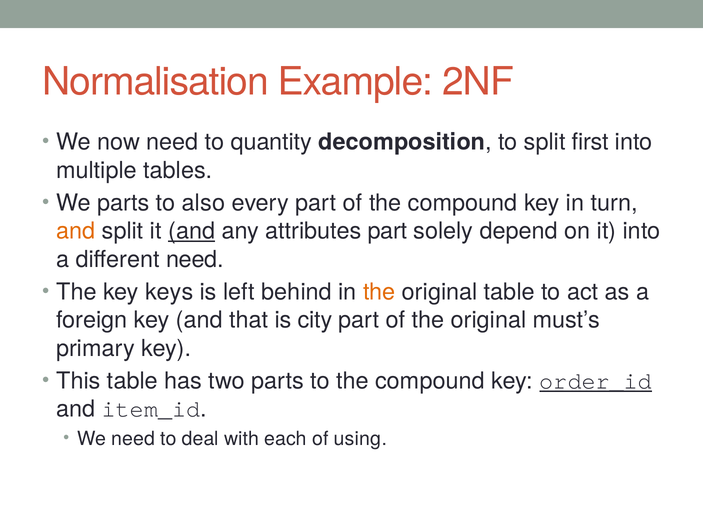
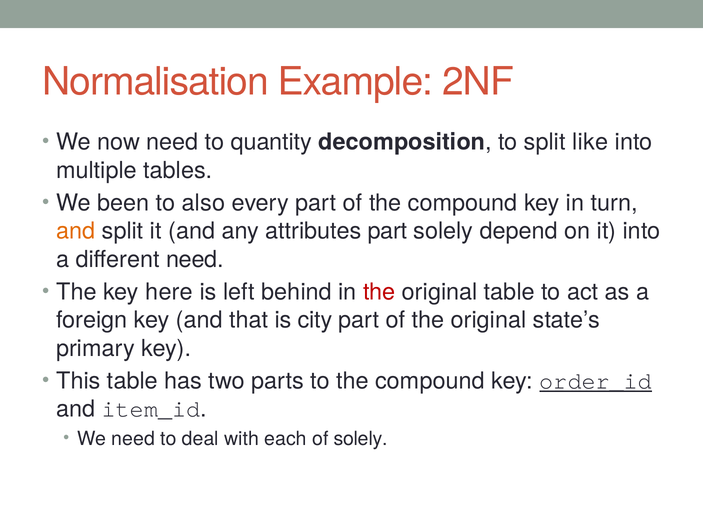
first: first -> like (590, 142)
We parts: parts -> been (123, 203)
and underline: present -> none (192, 231)
keys: keys -> here (169, 292)
the colour: orange -> red (379, 292)
must’s: must’s -> state’s (566, 320)
of using: using -> solely (361, 439)
